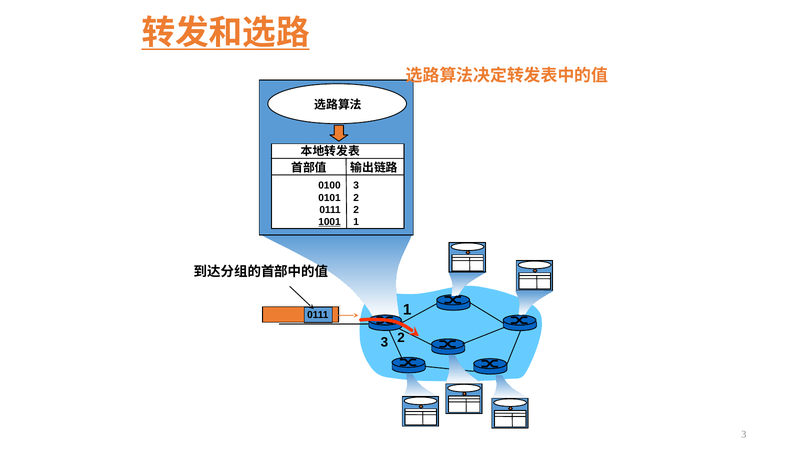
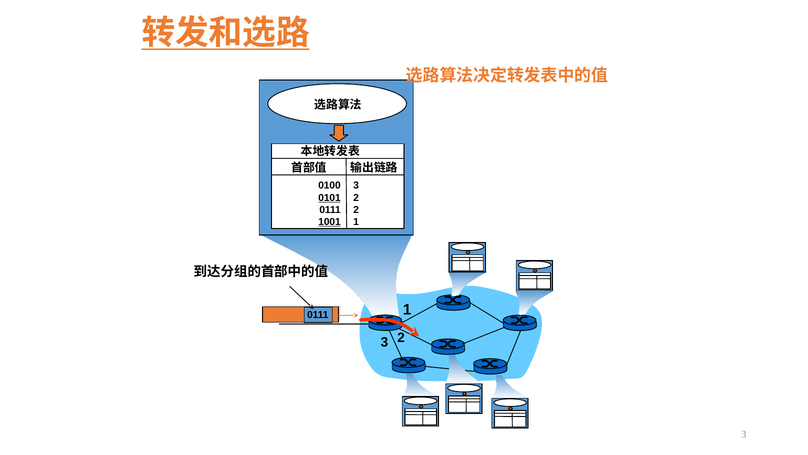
0101 underline: none -> present (329, 198)
